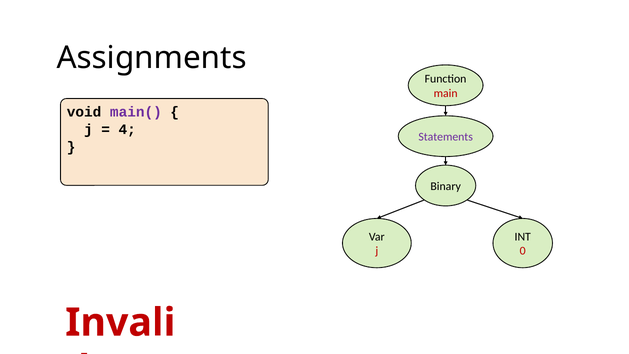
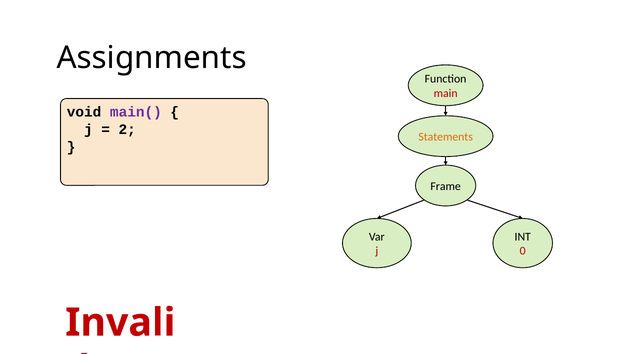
4: 4 -> 2 (127, 129)
Statements colour: purple -> orange (446, 137)
Binary: Binary -> Frame (446, 186)
